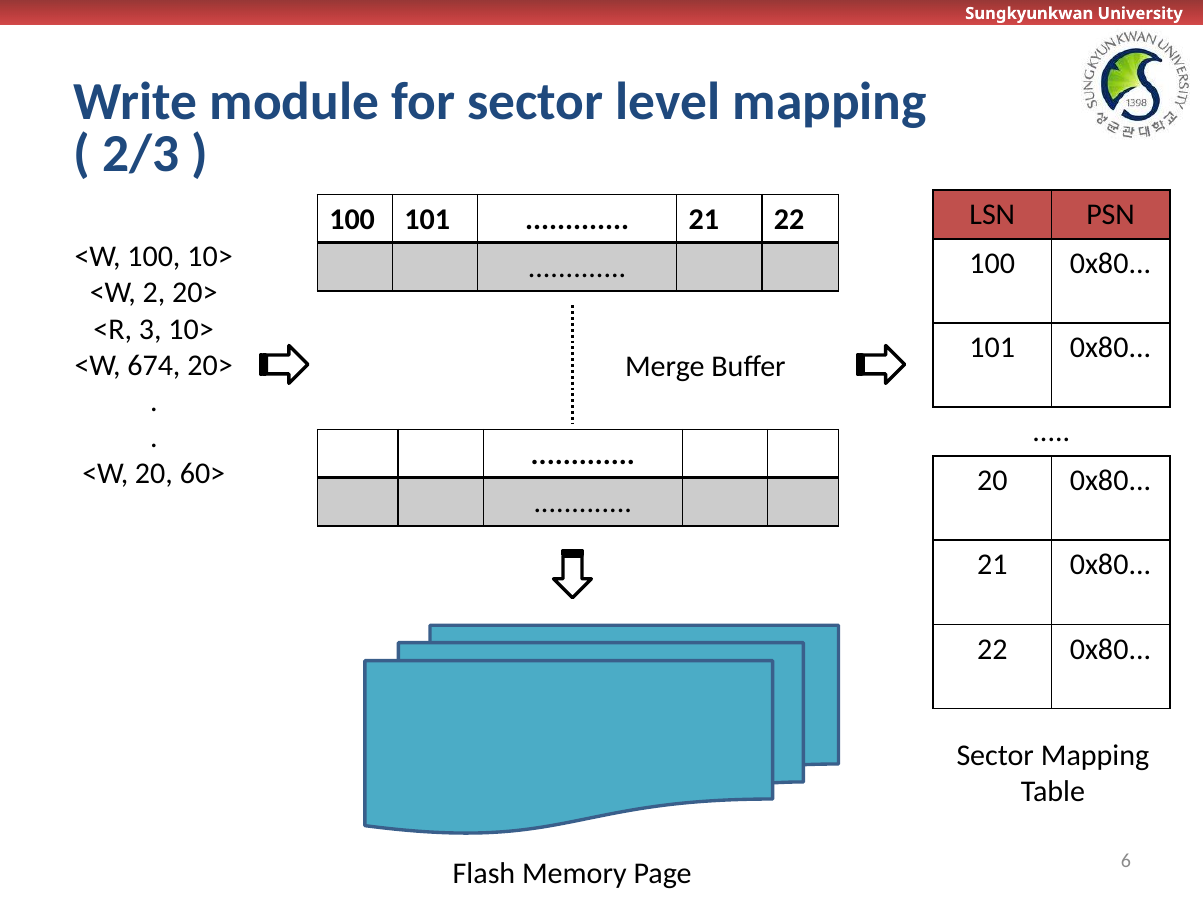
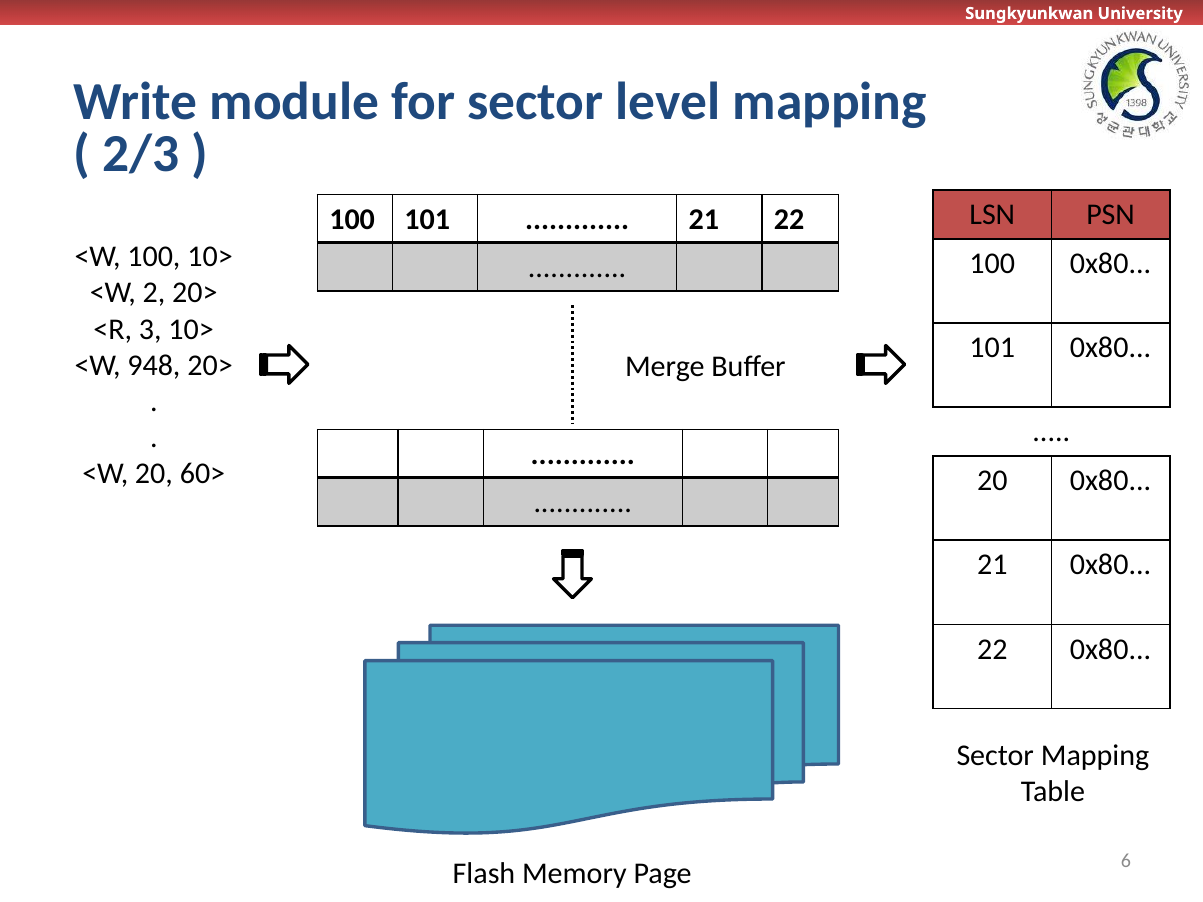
674: 674 -> 948 (154, 365)
